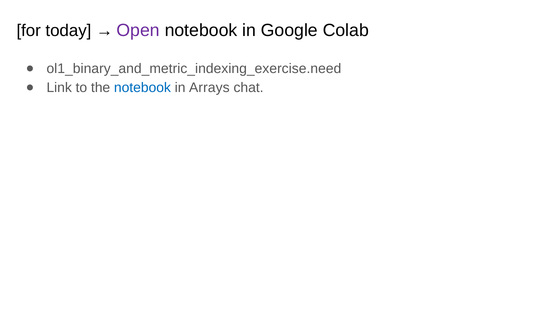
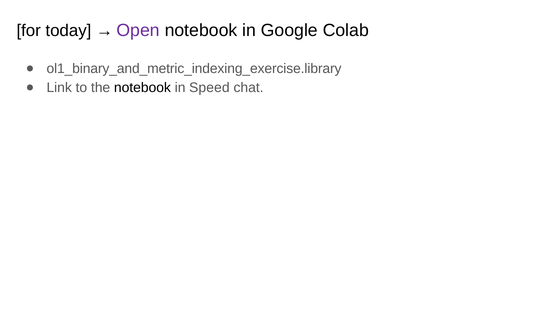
ol1_binary_and_metric_indexing_exercise.need: ol1_binary_and_metric_indexing_exercise.need -> ol1_binary_and_metric_indexing_exercise.library (194, 69)
notebook colour: blue -> black (142, 88)
Arrays: Arrays -> Speed (209, 88)
